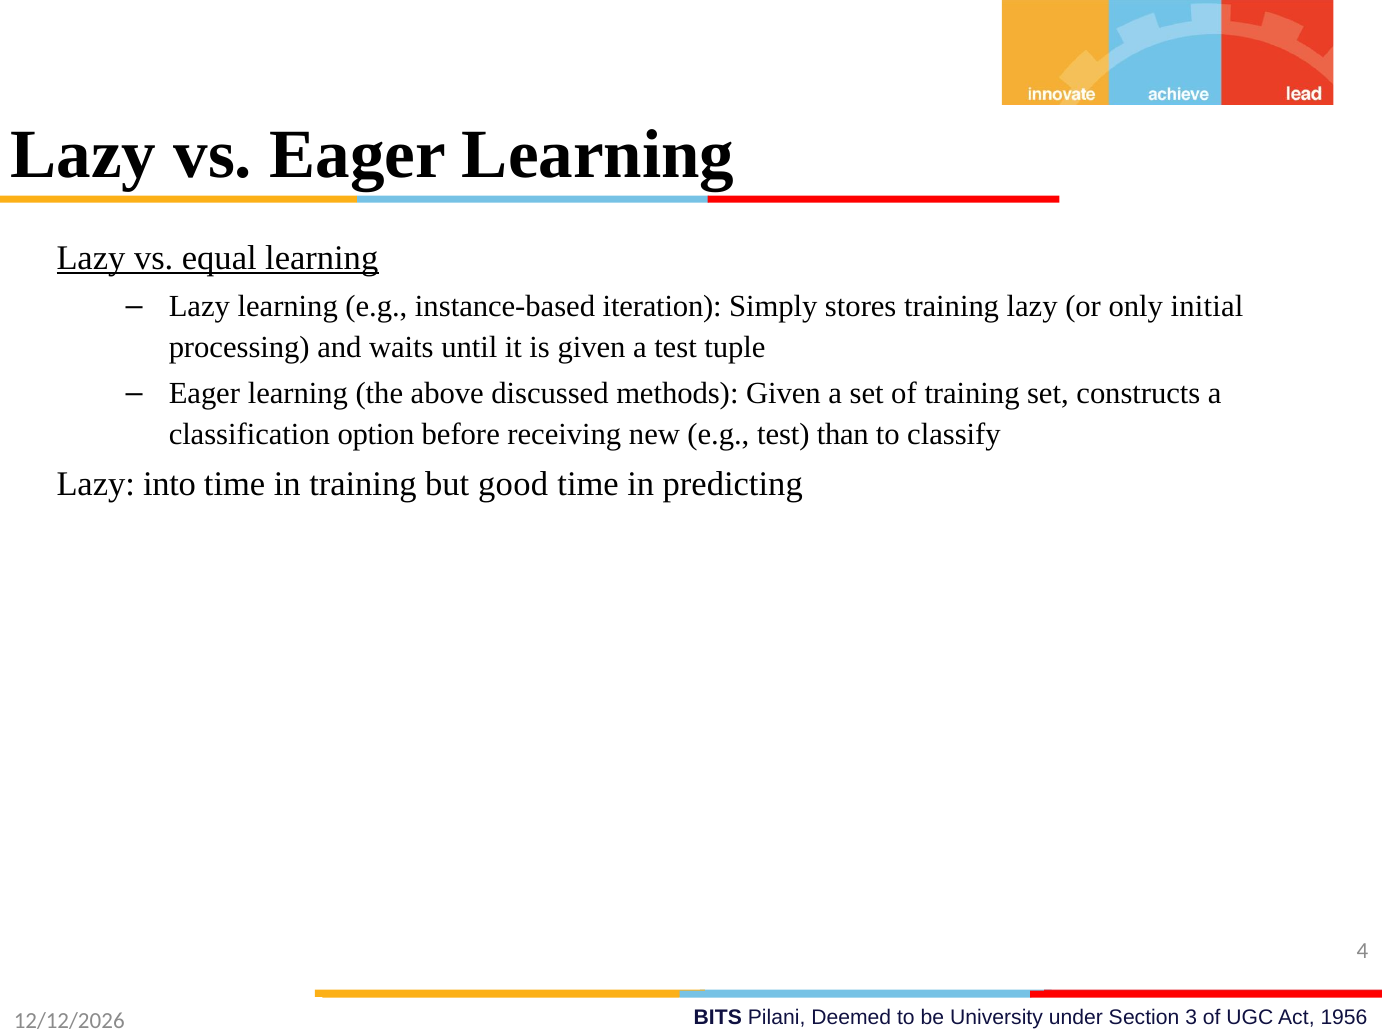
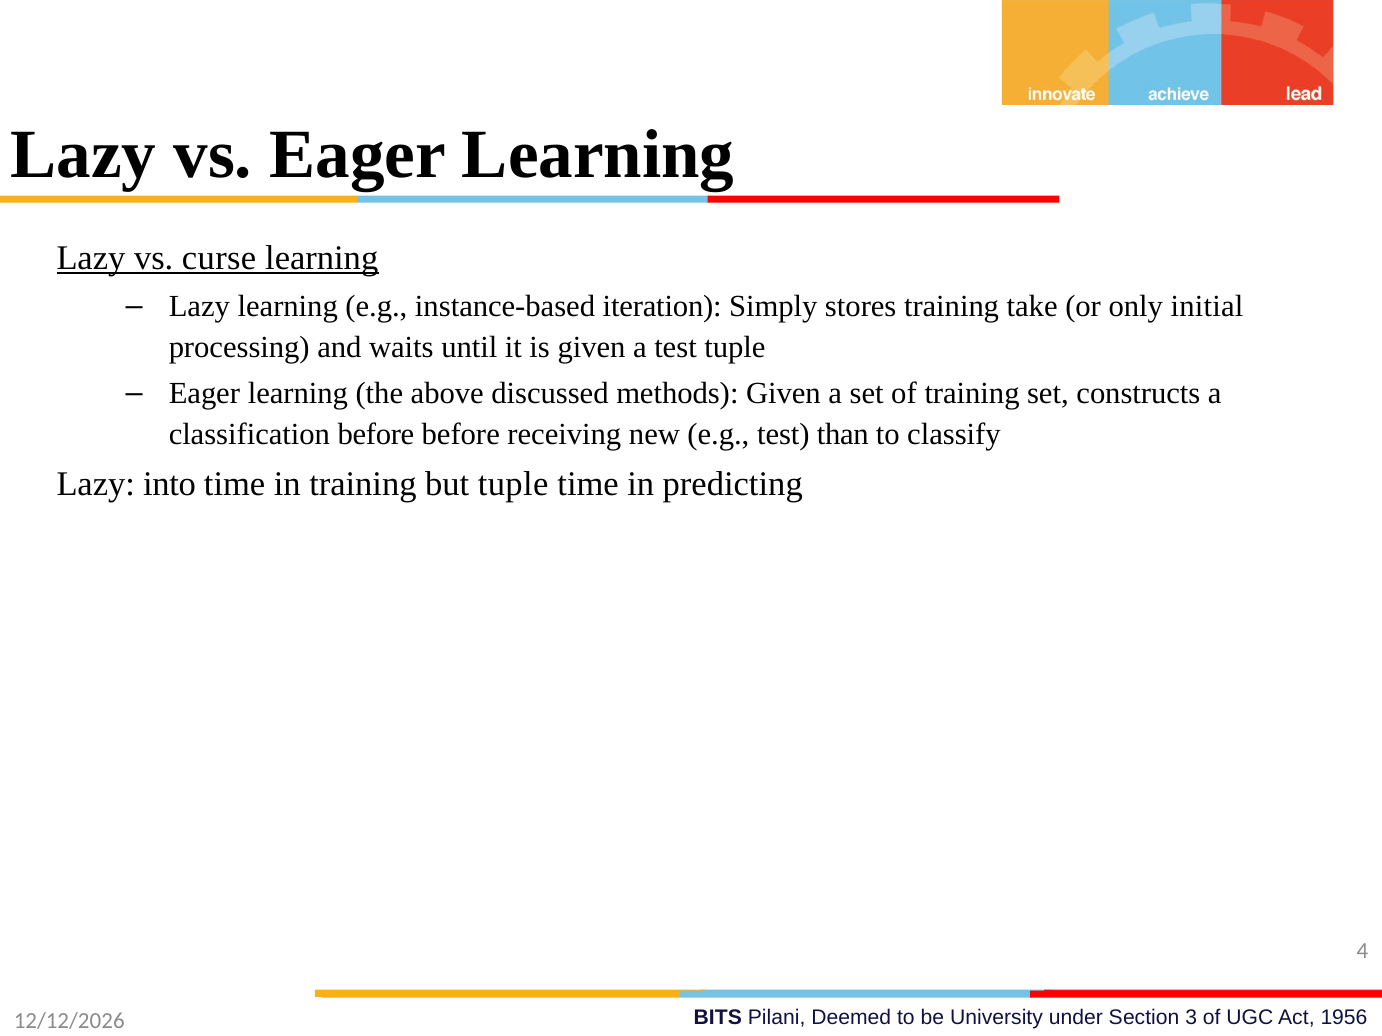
equal: equal -> curse (219, 258)
training lazy: lazy -> take (1032, 307)
classification option: option -> before (376, 434)
but good: good -> tuple (513, 485)
